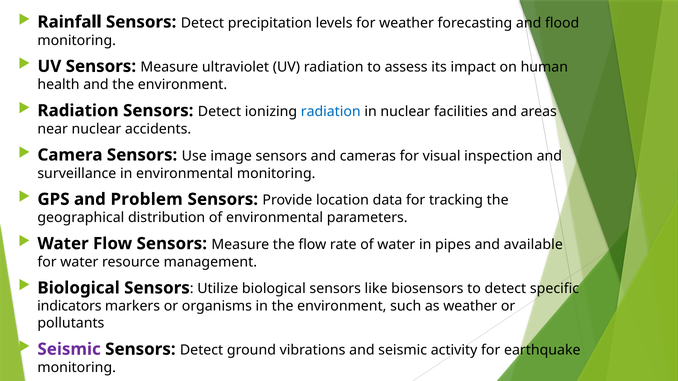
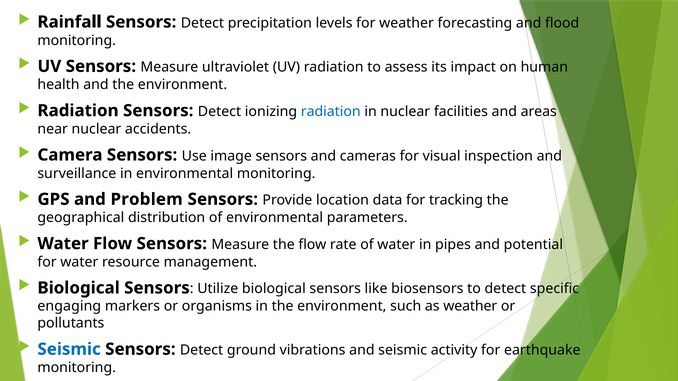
available: available -> potential (533, 245)
indicators: indicators -> engaging (69, 307)
Seismic colour: purple -> blue (69, 350)
